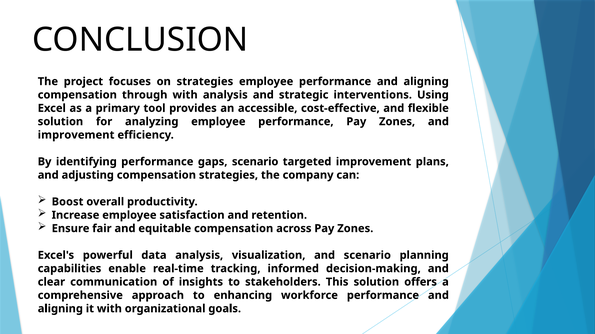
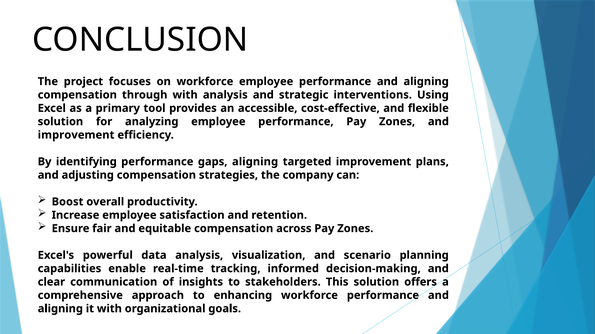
on strategies: strategies -> workforce (205, 82)
gaps scenario: scenario -> aligning (255, 162)
